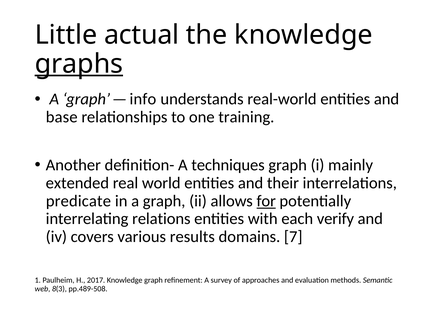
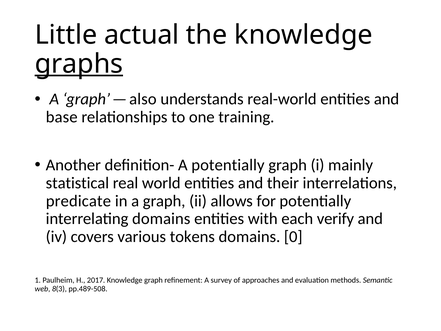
info: info -> also (143, 99)
A techniques: techniques -> potentially (228, 165)
extended: extended -> statistical (77, 183)
for underline: present -> none (266, 201)
interrelating relations: relations -> domains (161, 219)
results: results -> tokens (192, 237)
7: 7 -> 0 (293, 237)
